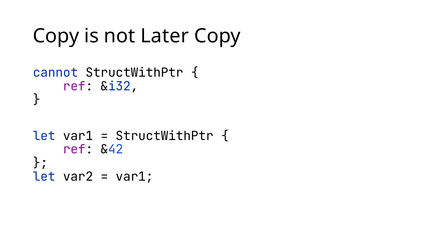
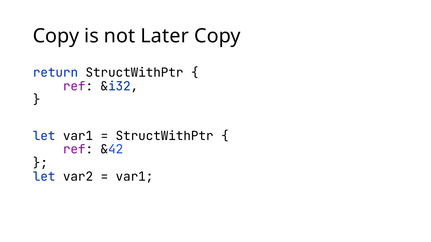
cannot: cannot -> return (55, 73)
